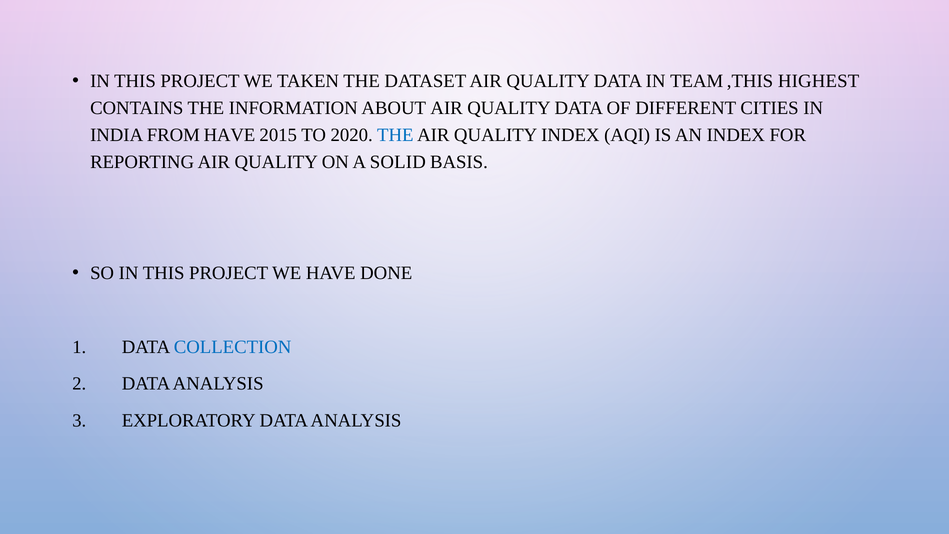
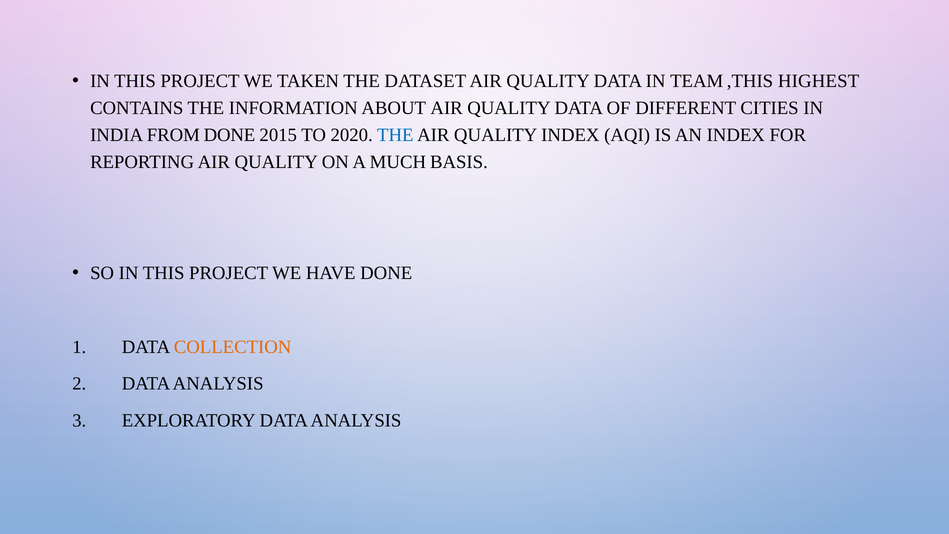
FROM HAVE: HAVE -> DONE (229, 135)
SOLID: SOLID -> MUCH (398, 162)
COLLECTION colour: blue -> orange (233, 347)
